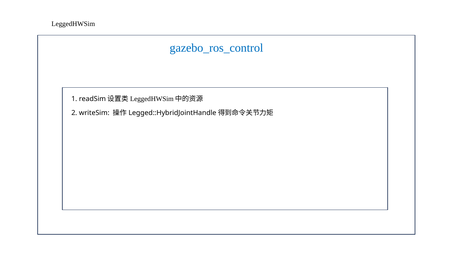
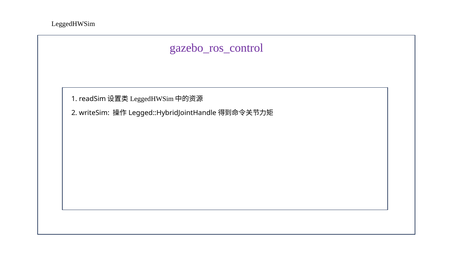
gazebo_ros_control colour: blue -> purple (216, 48)
